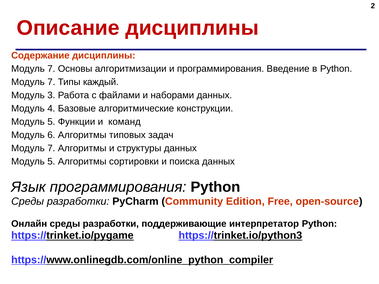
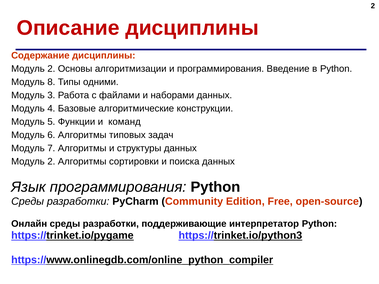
7: 7 -> 2 (51, 69)
7: 7 -> 8 (51, 82)
каждый: каждый -> одними (101, 82)
5: 5 -> 2 (51, 162)
